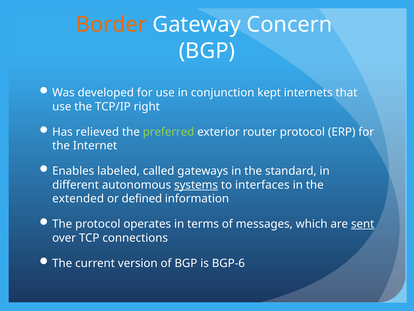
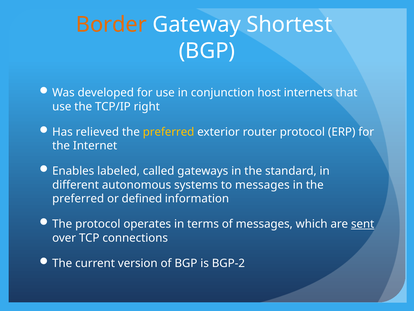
Concern: Concern -> Shortest (289, 25)
kept: kept -> host (269, 93)
preferred colour: light green -> yellow (169, 132)
systems underline: present -> none (196, 185)
to interfaces: interfaces -> messages (262, 185)
extended: extended -> preferred (78, 198)
BGP-6: BGP-6 -> BGP-2 (228, 263)
